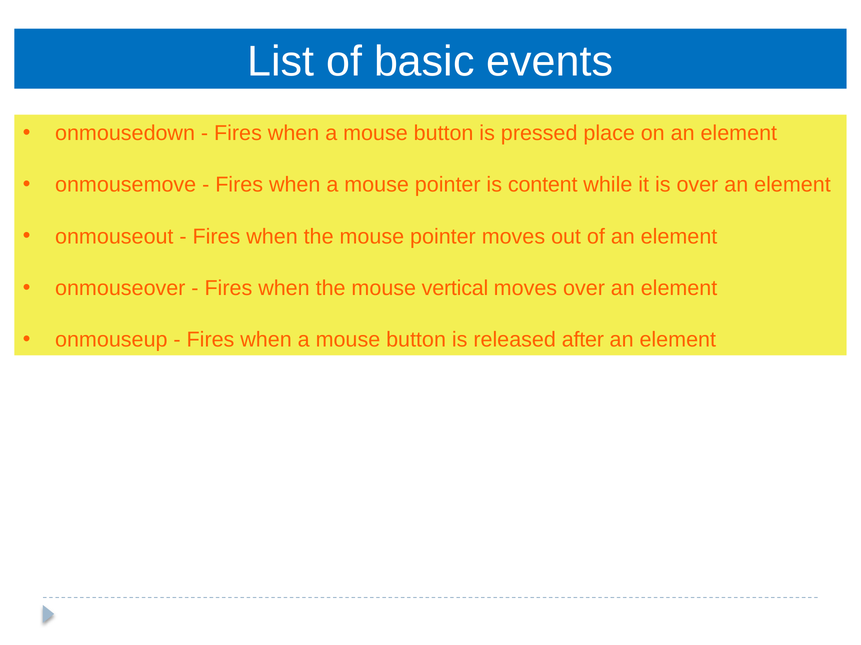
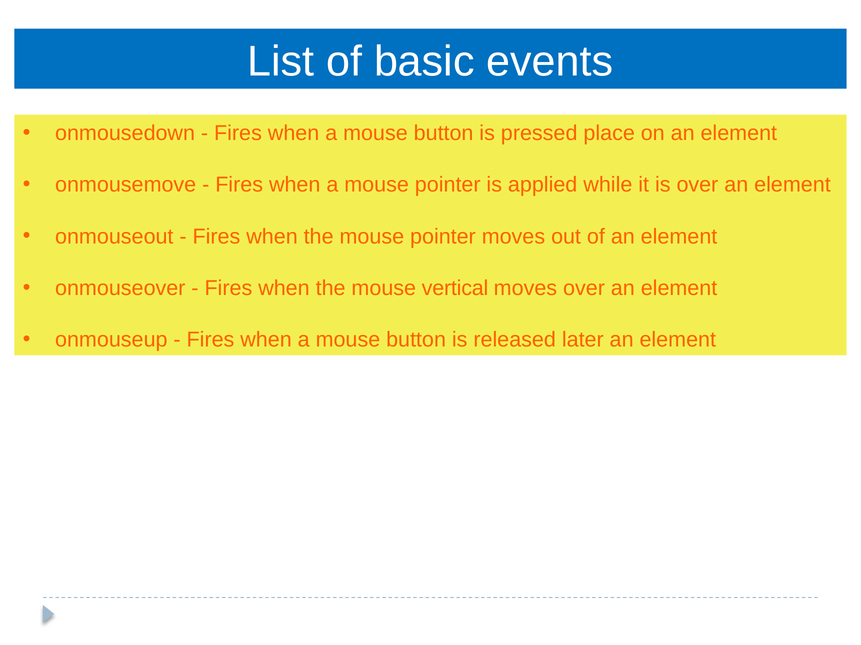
content: content -> applied (543, 185)
after: after -> later (583, 340)
